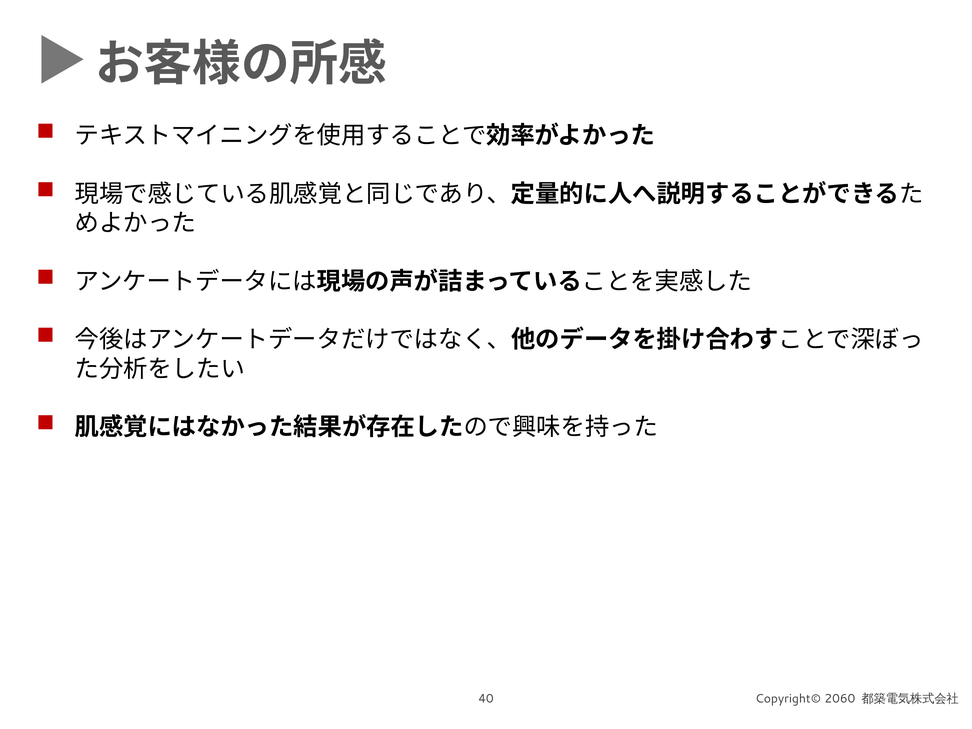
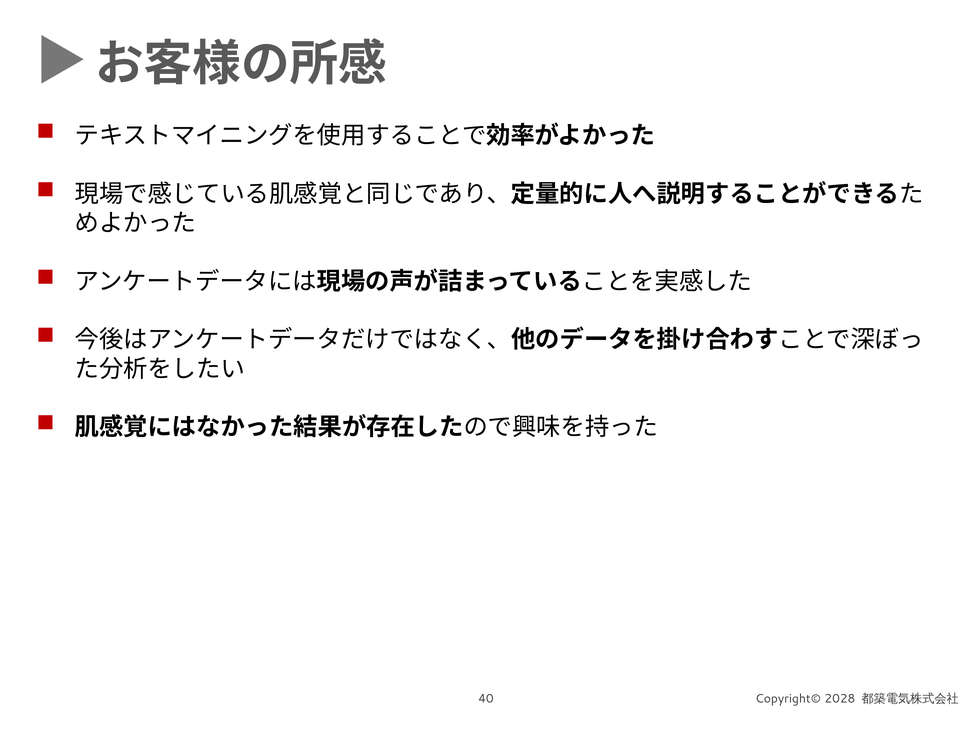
2060: 2060 -> 2028 (840, 699)
